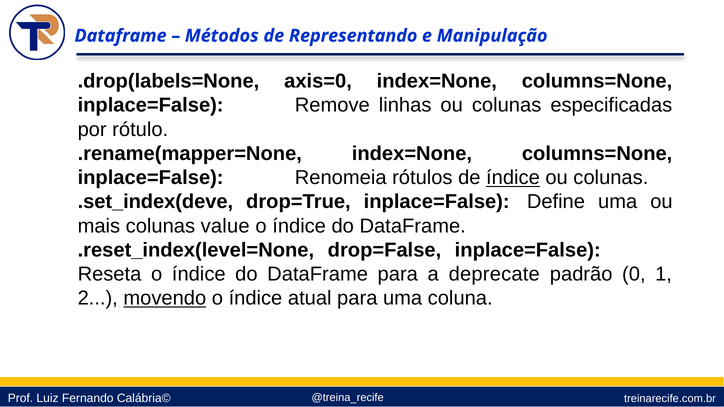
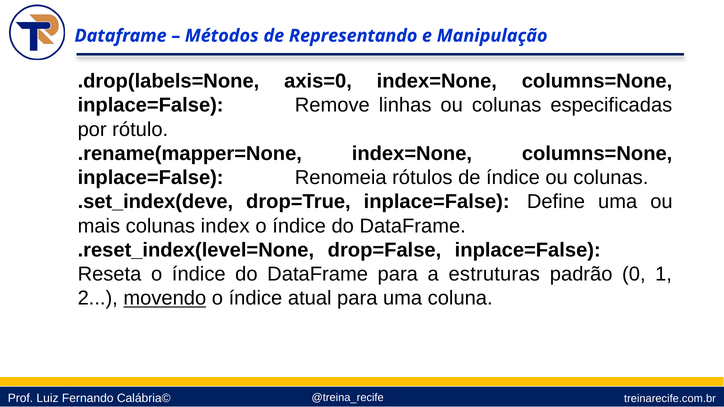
índice underline: present -> none (513, 178)
value: value -> index (225, 226)
deprecate: deprecate -> estruturas (494, 274)
